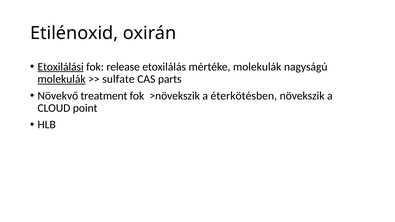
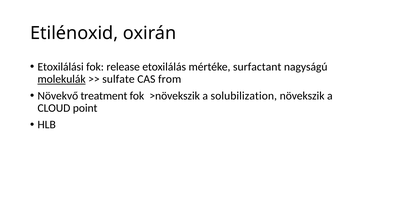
Etoxilálási underline: present -> none (61, 67)
mértéke molekulák: molekulák -> surfactant (257, 67)
parts: parts -> from (170, 79)
éterkötésben: éterkötésben -> solubilization (244, 96)
